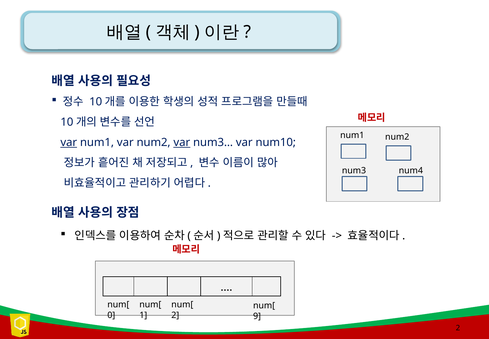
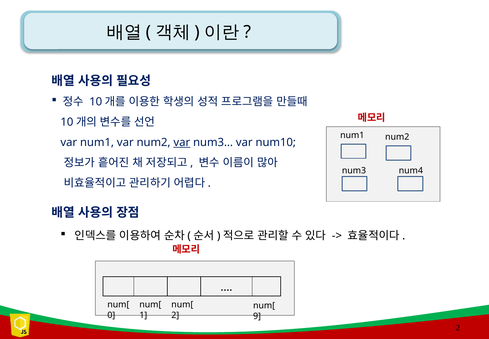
var underline: present -> none (69, 142)
